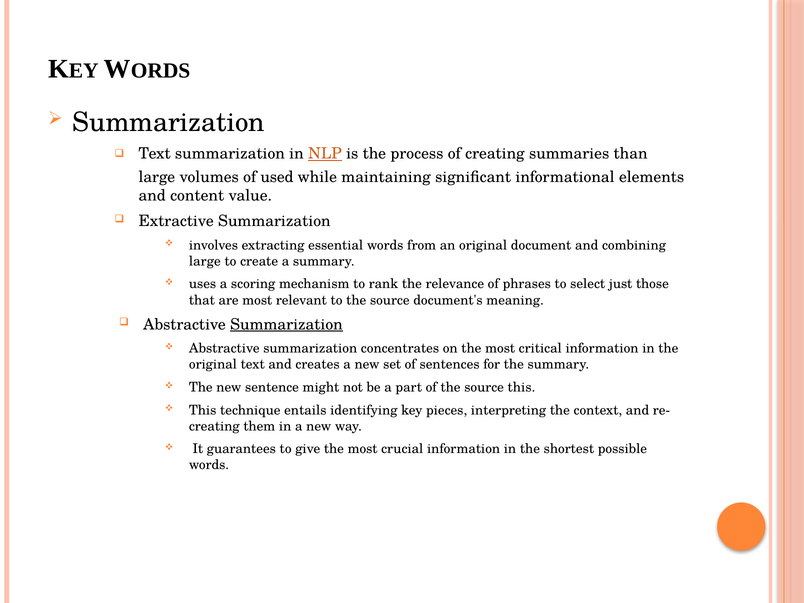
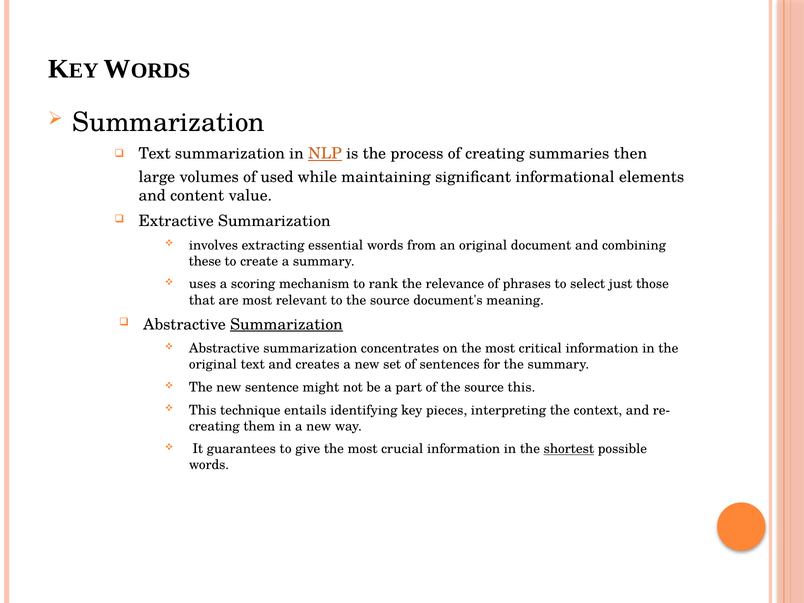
than: than -> then (631, 154)
large: large -> these (205, 261)
shortest underline: none -> present (569, 449)
